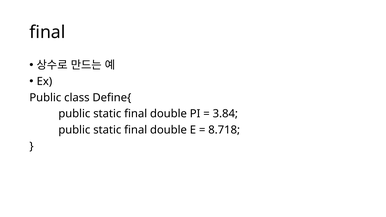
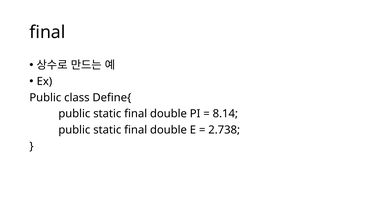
3.84: 3.84 -> 8.14 (225, 114)
8.718: 8.718 -> 2.738 (224, 130)
